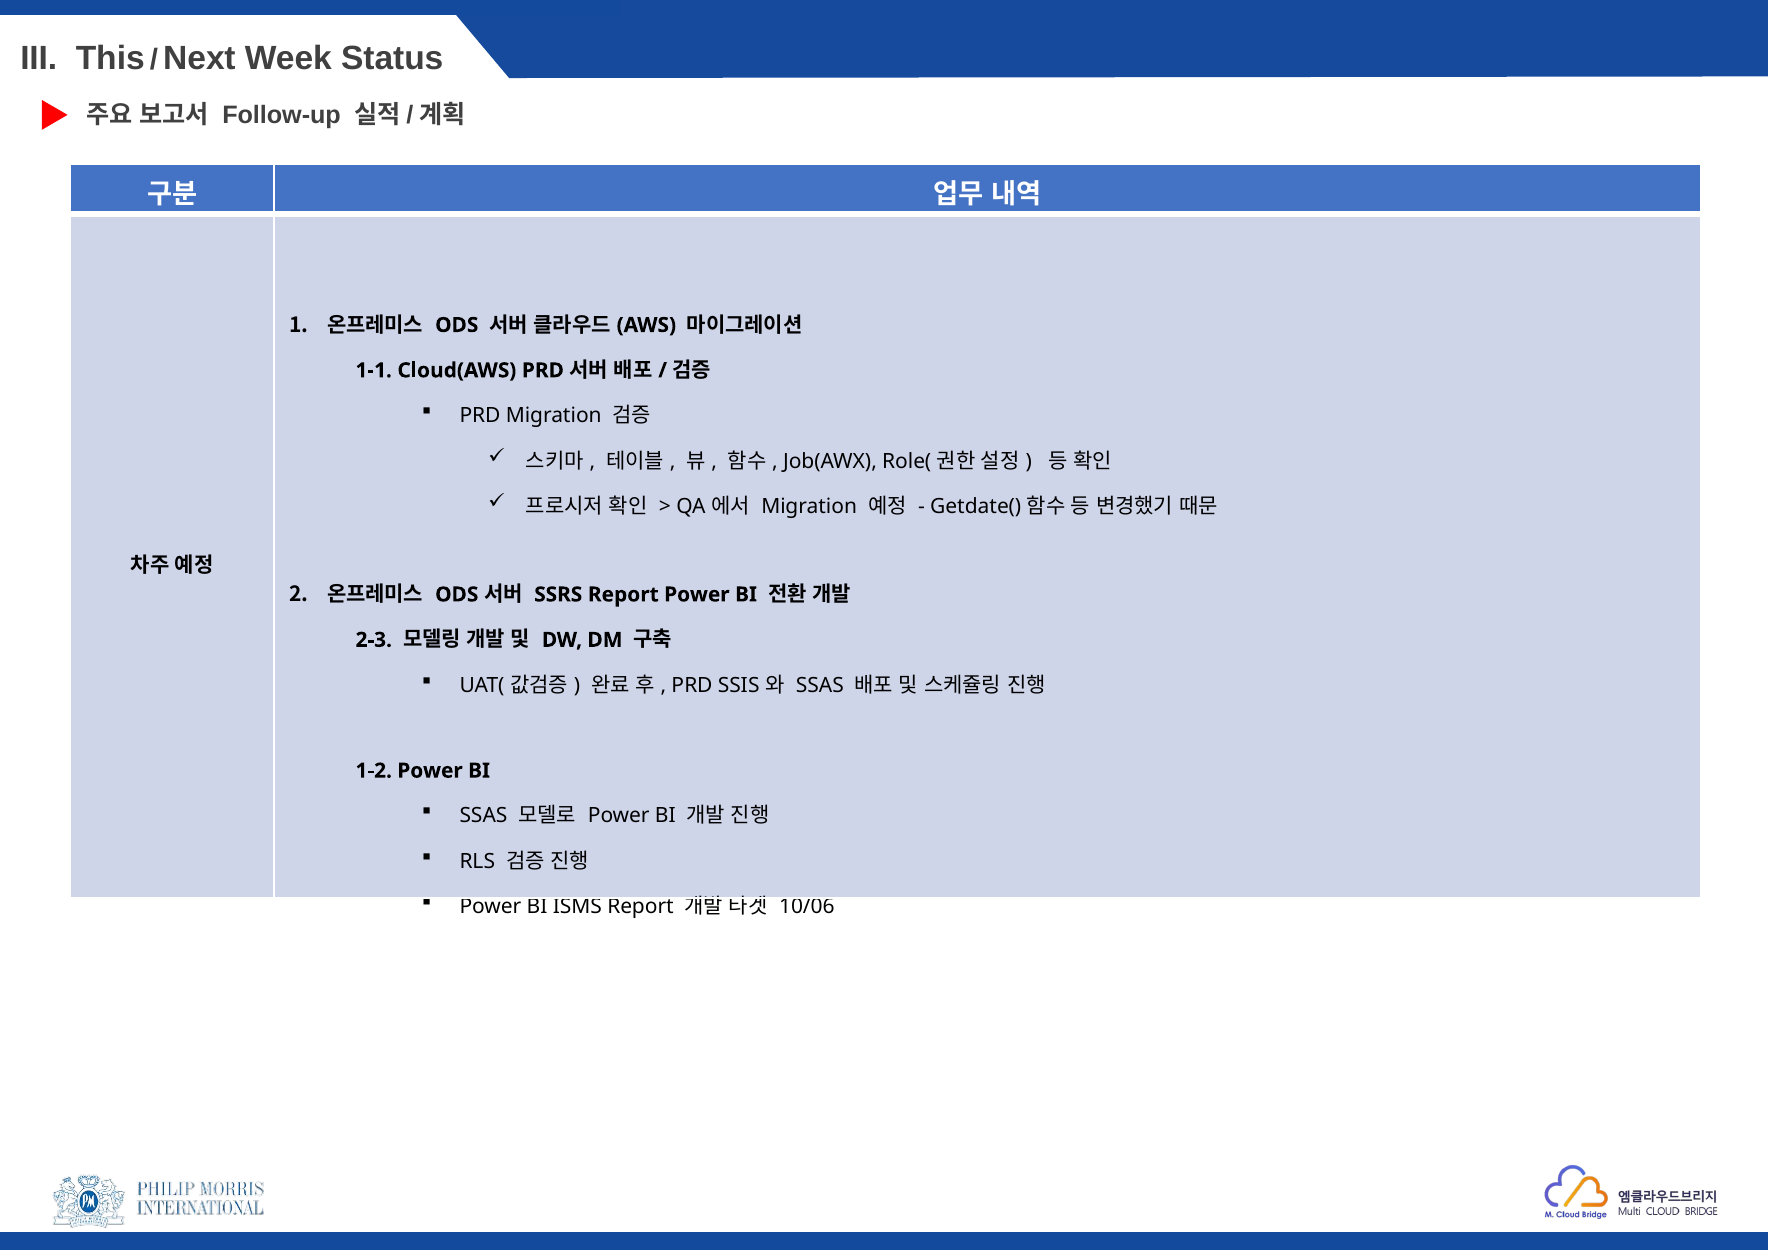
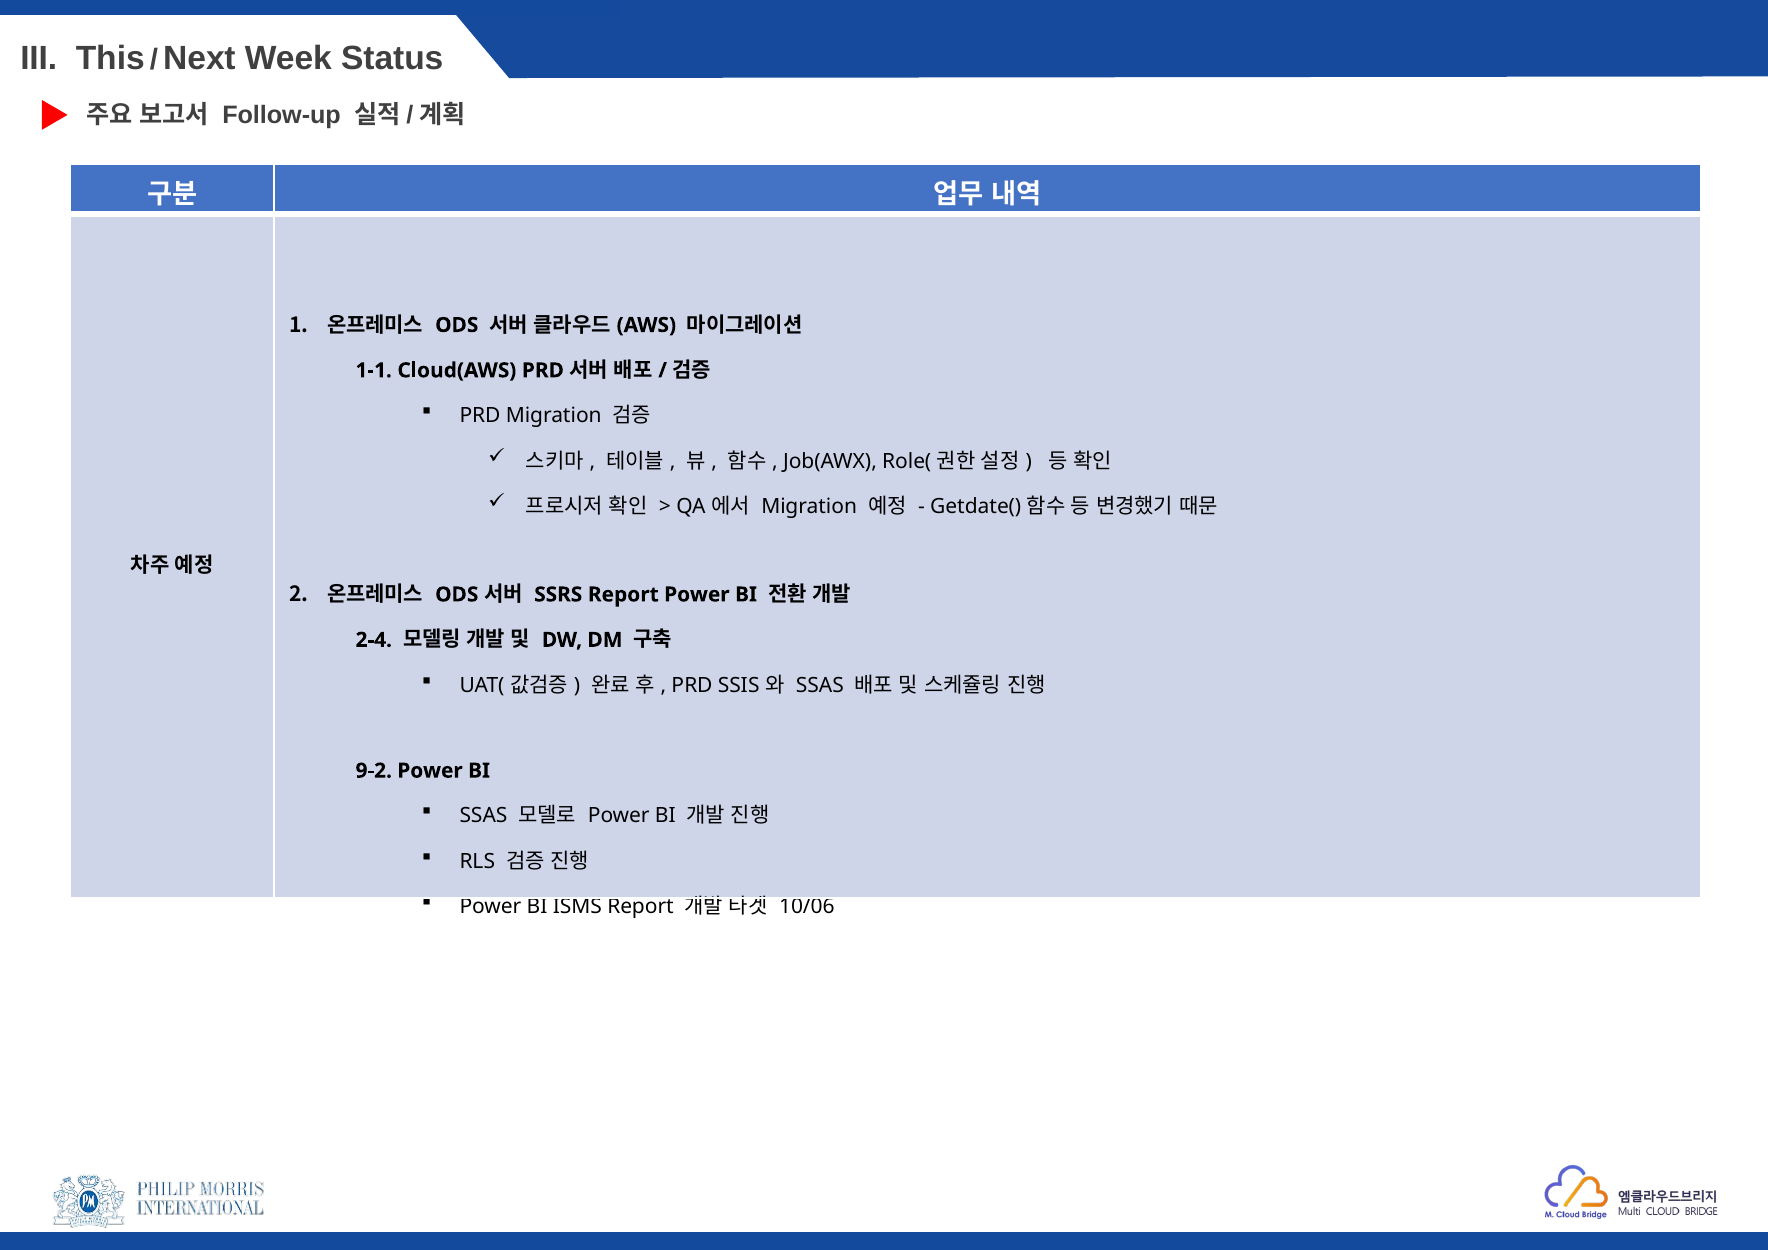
2-3: 2-3 -> 2-4 (374, 640)
1-2: 1-2 -> 9-2 (374, 771)
